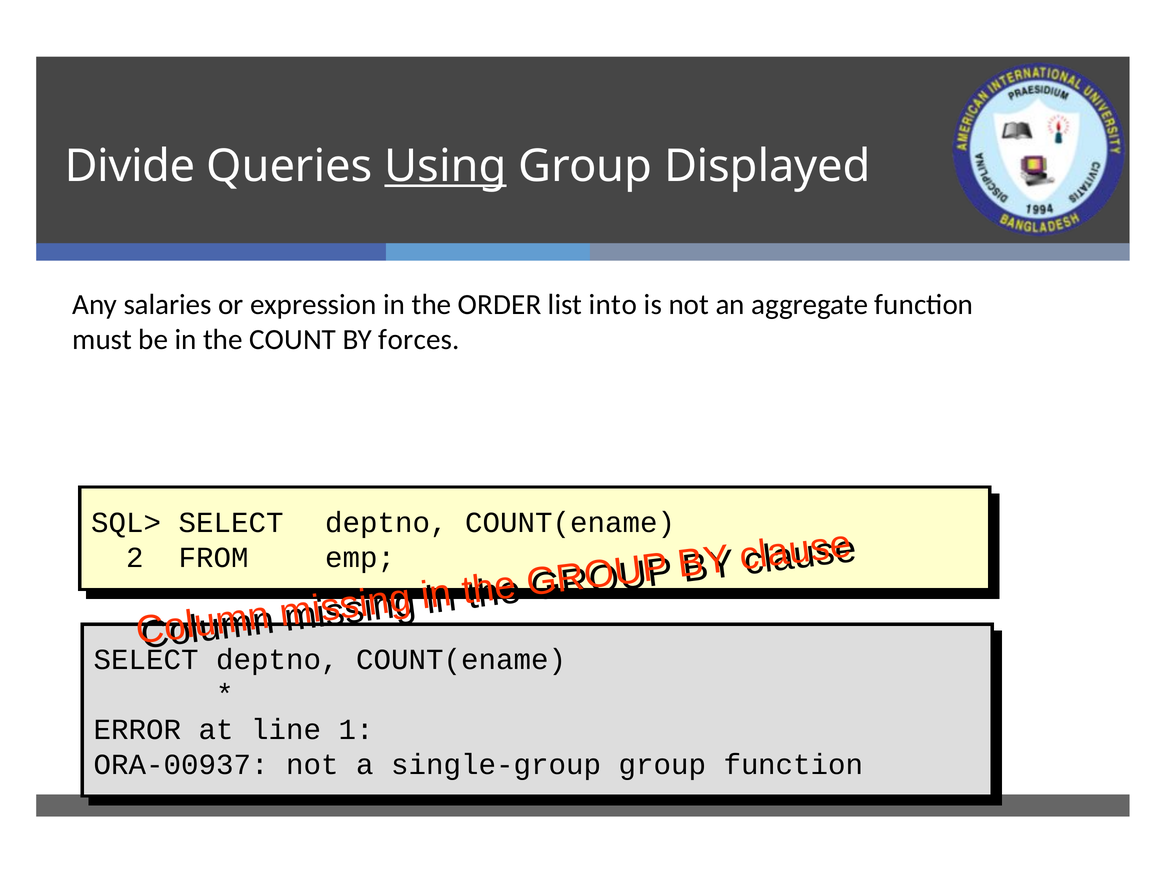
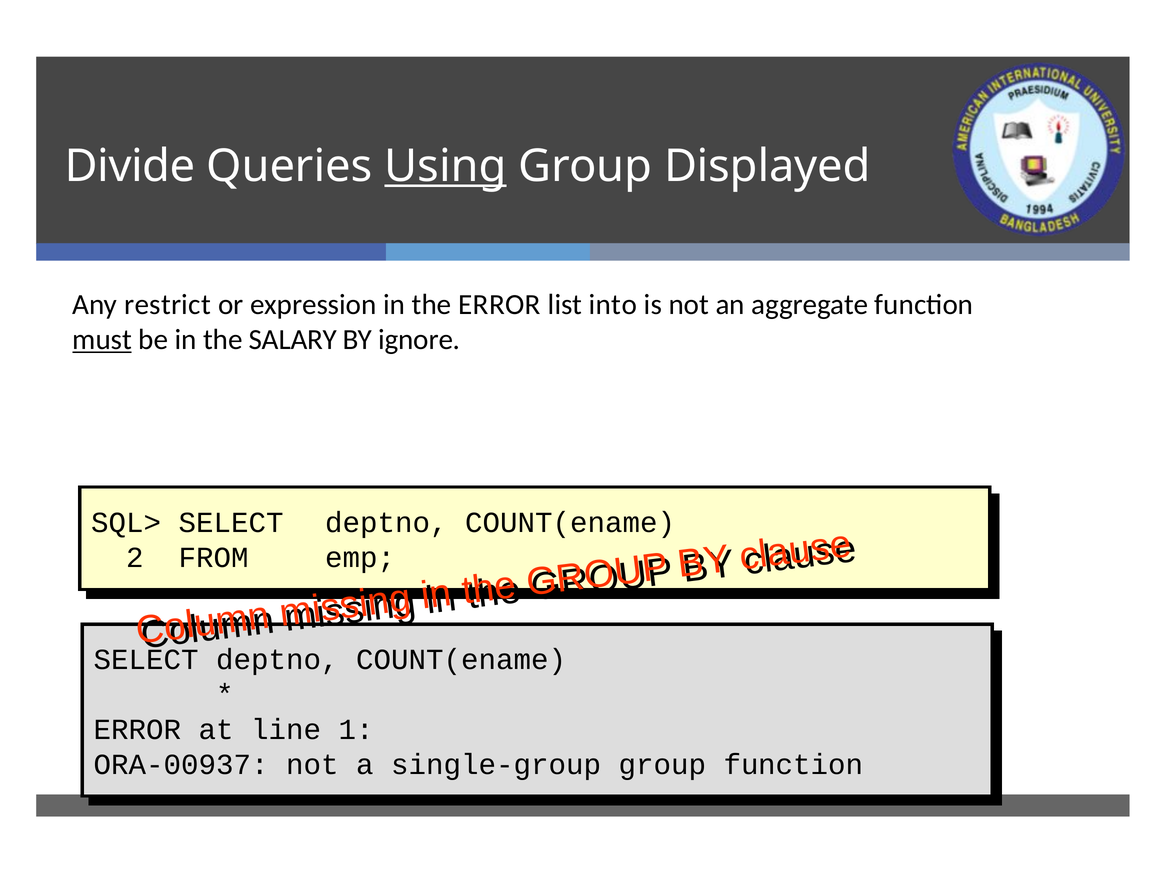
salaries: salaries -> restrict (167, 305)
the ORDER: ORDER -> ERROR (499, 305)
must underline: none -> present (102, 339)
COUNT: COUNT -> SALARY (293, 339)
forces: forces -> ignore (419, 339)
